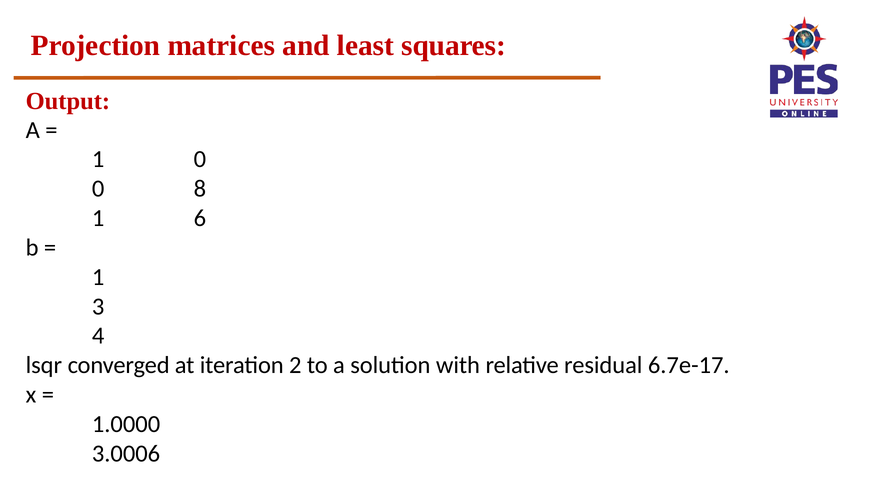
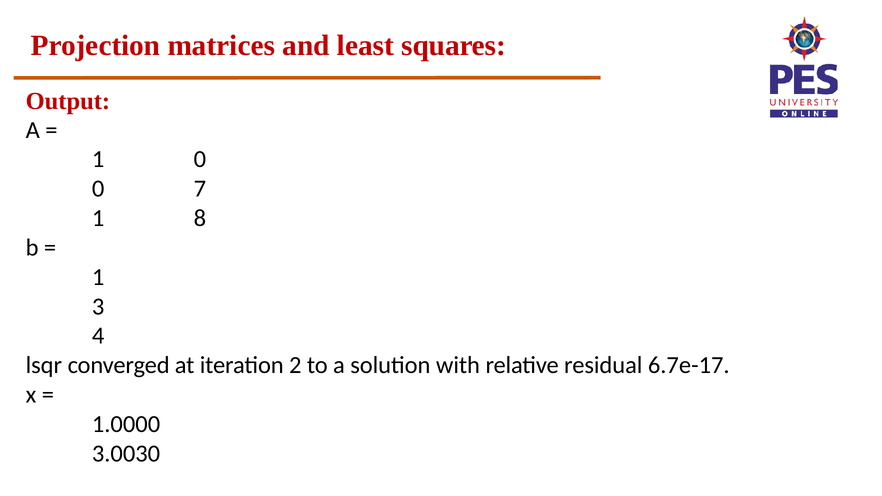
8: 8 -> 7 (200, 189)
6: 6 -> 8 (200, 218)
3.0006: 3.0006 -> 3.0030 (126, 454)
